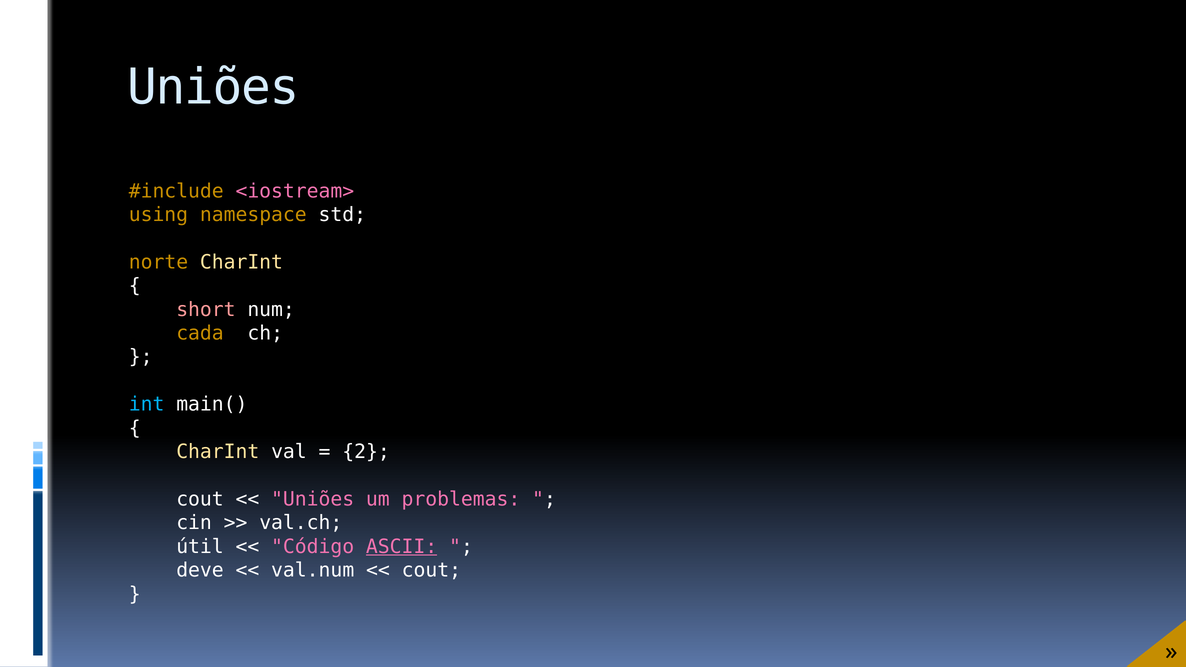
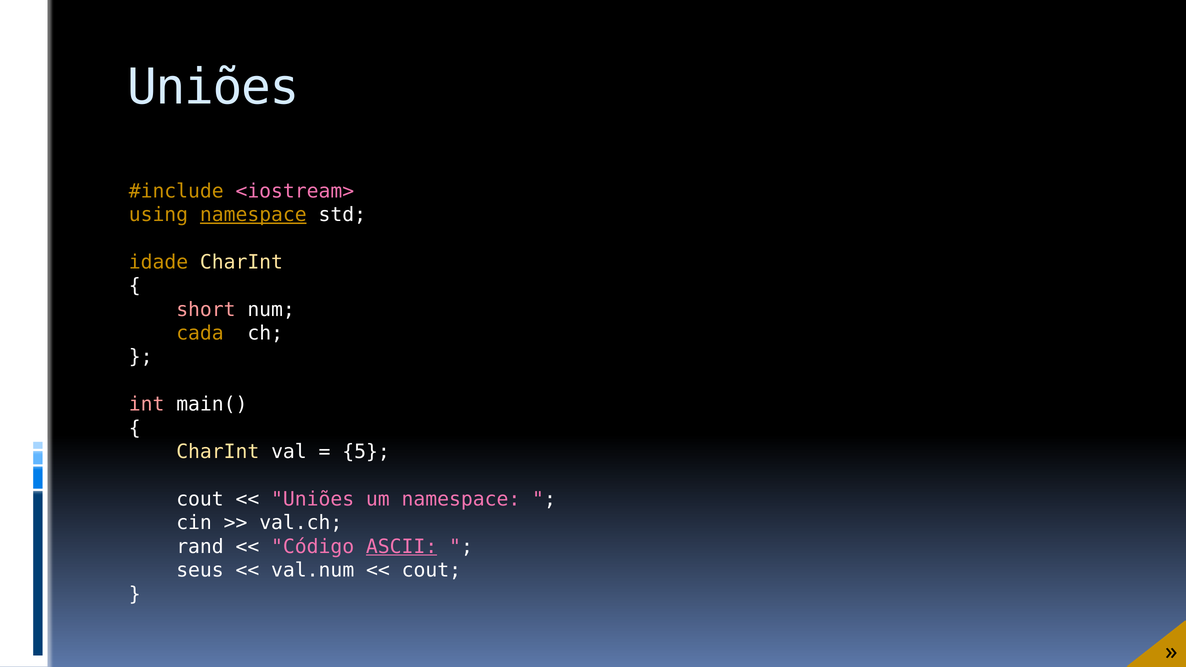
namespace underline: none -> present (253, 215)
norte: norte -> idade (158, 262)
int colour: light blue -> pink (147, 404)
2: 2 -> 5 (366, 452)
um problemas: problemas -> namespace (461, 499)
útil: útil -> rand (200, 547)
deve: deve -> seus (200, 570)
